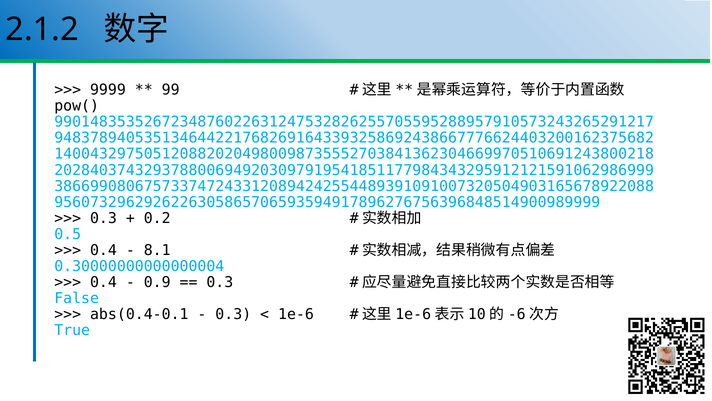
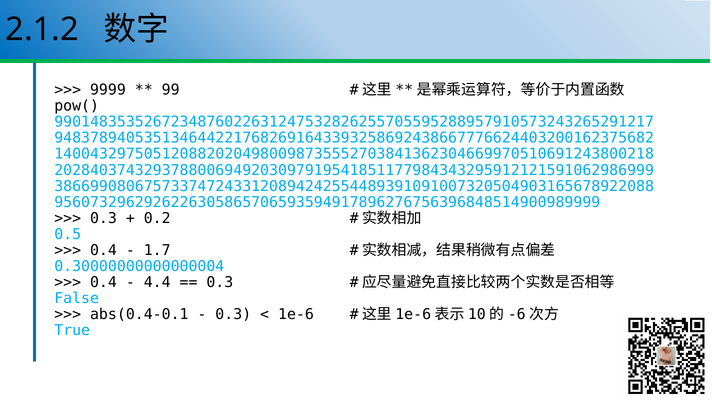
8.1: 8.1 -> 1.7 (157, 250)
0.9: 0.9 -> 4.4 (157, 282)
